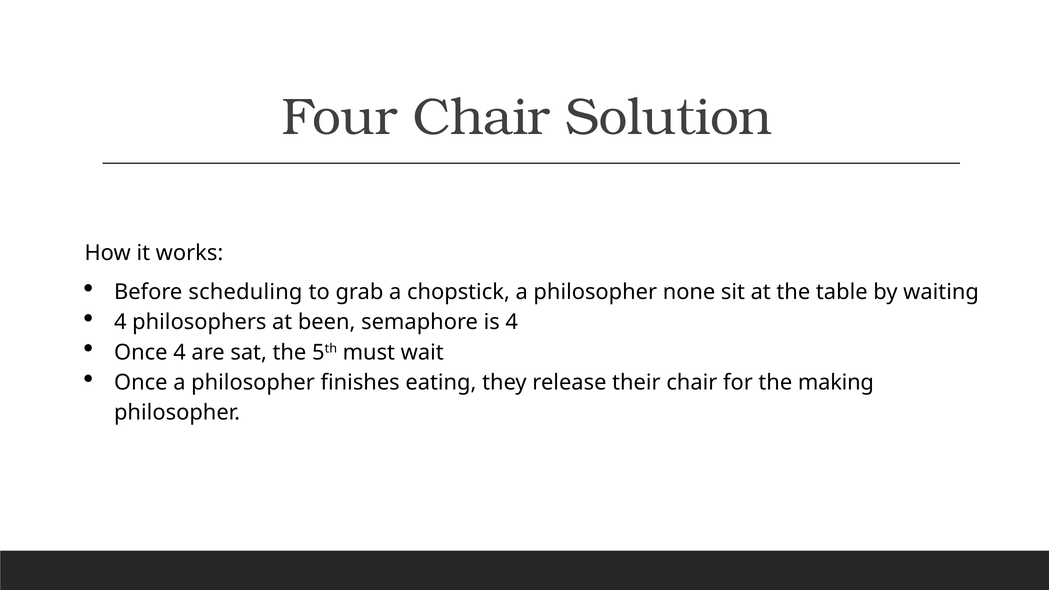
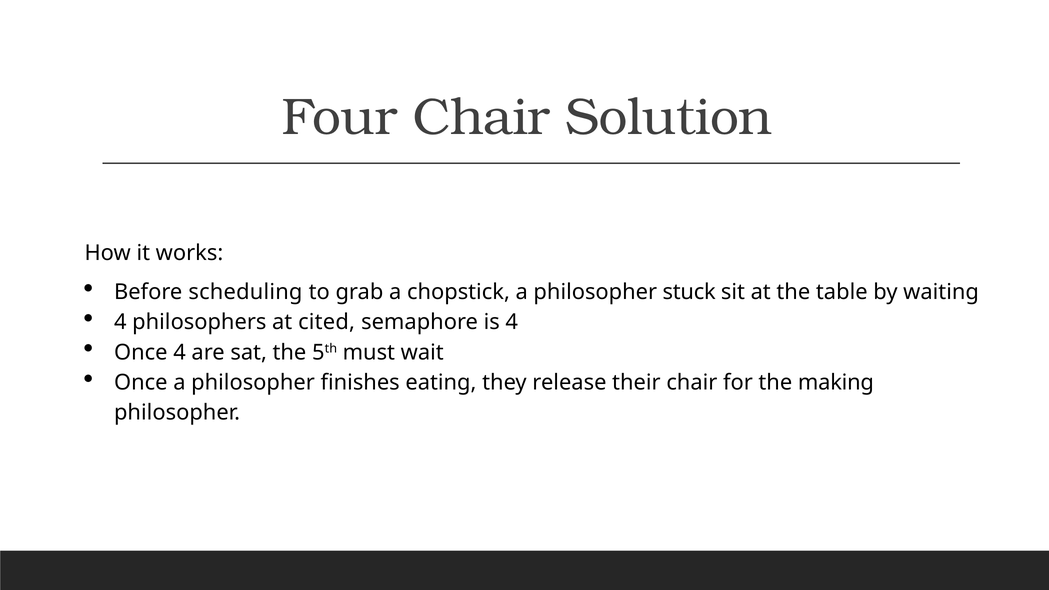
none: none -> stuck (689, 292)
been: been -> cited (327, 322)
